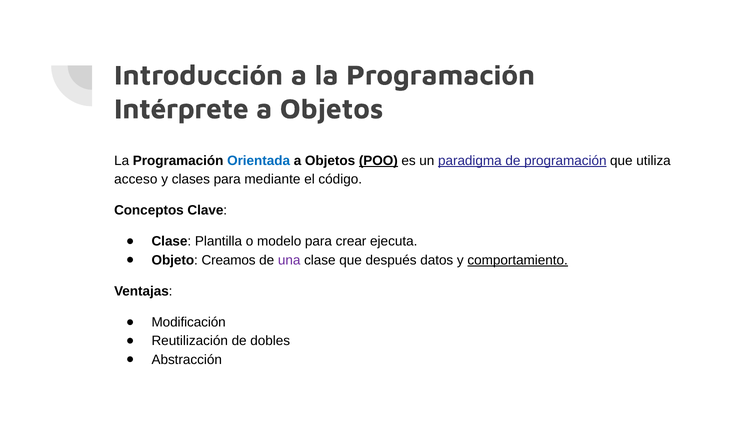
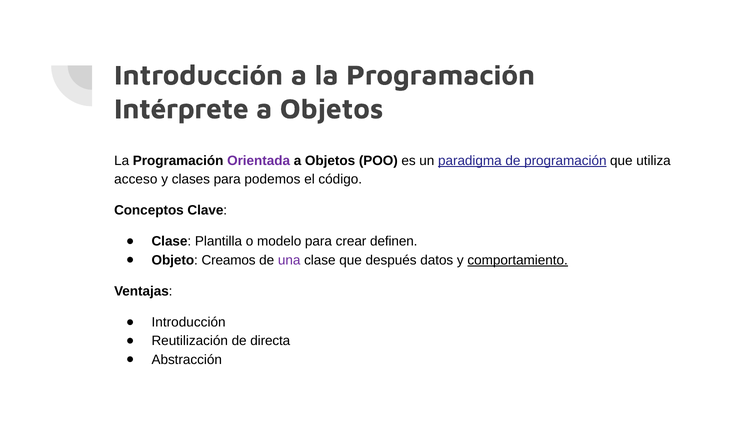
Orientada colour: blue -> purple (259, 160)
POO underline: present -> none (378, 160)
mediante: mediante -> podemos (272, 179)
ejecuta: ejecuta -> definen (394, 241)
Modificación: Modificación -> Introducción (189, 322)
dobles: dobles -> directa (270, 341)
